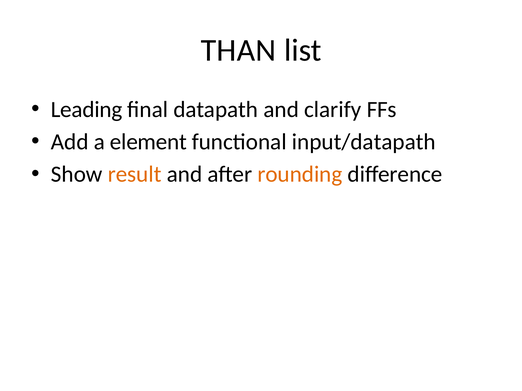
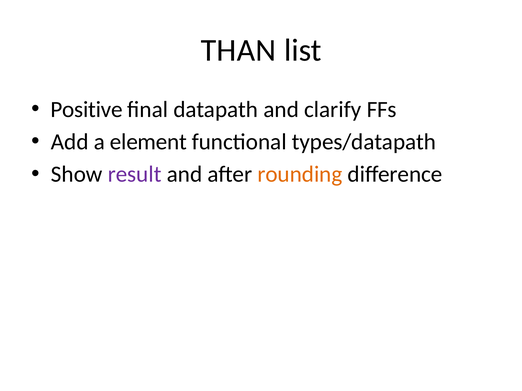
Leading: Leading -> Positive (87, 110)
input/datapath: input/datapath -> types/datapath (364, 142)
result colour: orange -> purple (135, 174)
